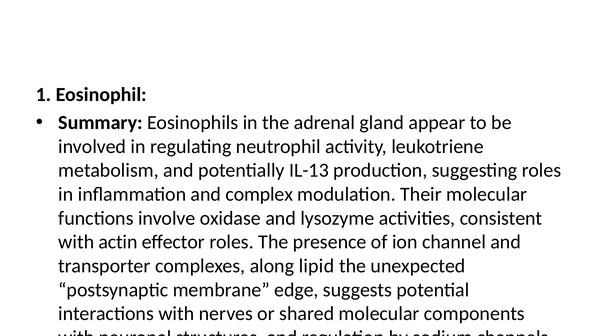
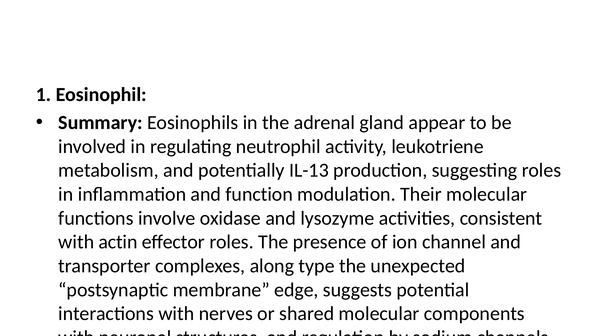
and complex: complex -> function (259, 195)
lipid: lipid -> type (317, 266)
